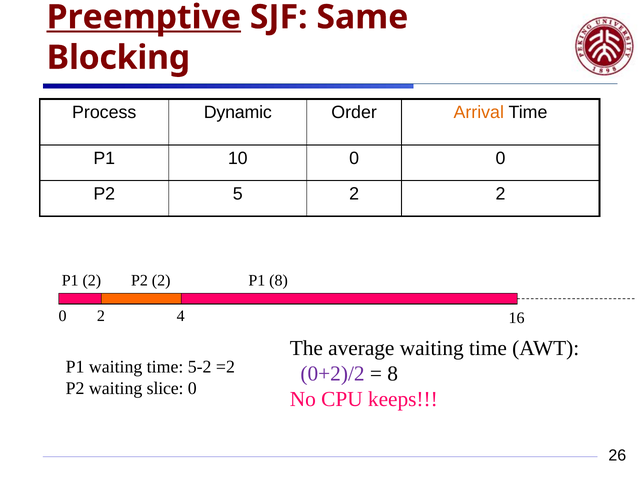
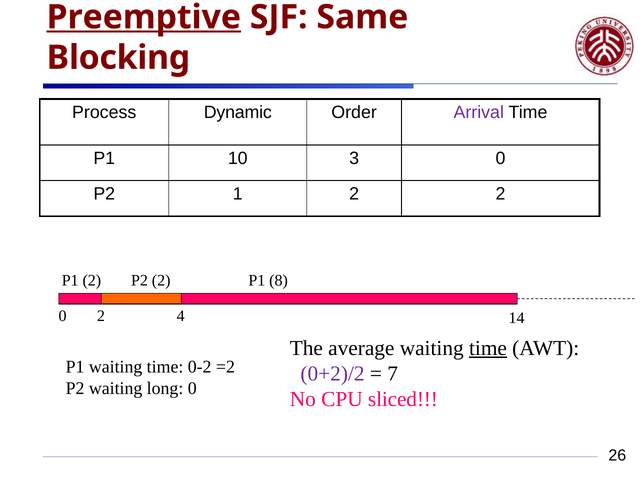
Arrival colour: orange -> purple (479, 112)
10 0: 0 -> 3 (354, 158)
5: 5 -> 1 (238, 194)
16: 16 -> 14 (517, 318)
time underline: none -> present (488, 348)
5-2: 5-2 -> 0-2 (200, 367)
8: 8 -> 7 (393, 374)
slice: slice -> long (165, 388)
keeps: keeps -> sliced (403, 399)
